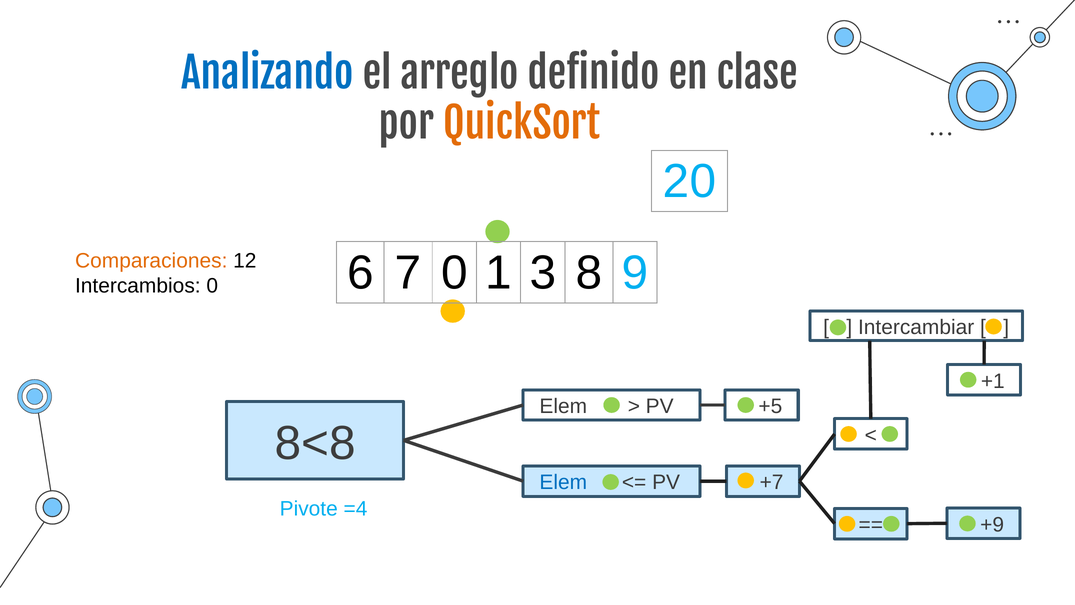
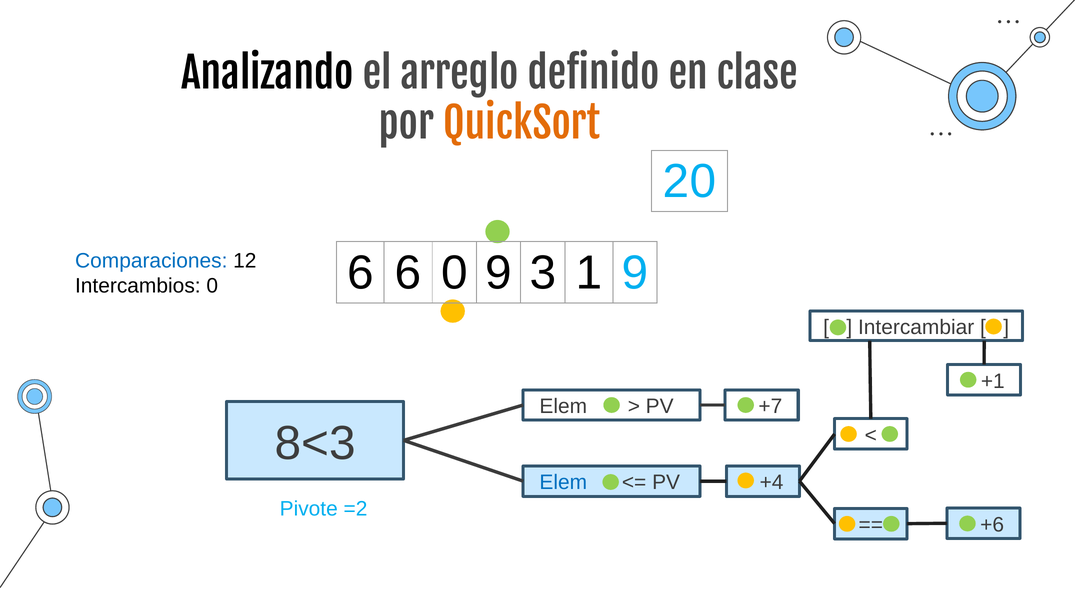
Analizando colour: blue -> black (267, 75)
6 7: 7 -> 6 (408, 273)
0 1: 1 -> 9 (499, 273)
8: 8 -> 1 (589, 273)
Comparaciones colour: orange -> blue (151, 261)
+5: +5 -> +7 (770, 406)
8<8: 8<8 -> 8<3 (315, 443)
+7: +7 -> +4 (772, 482)
=4: =4 -> =2 (356, 509)
+9: +9 -> +6 (992, 525)
